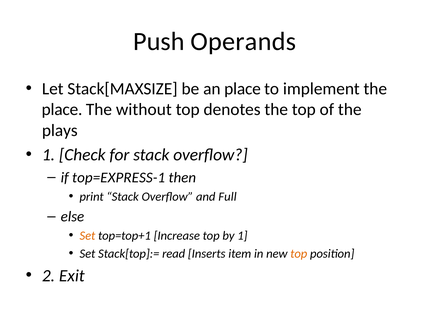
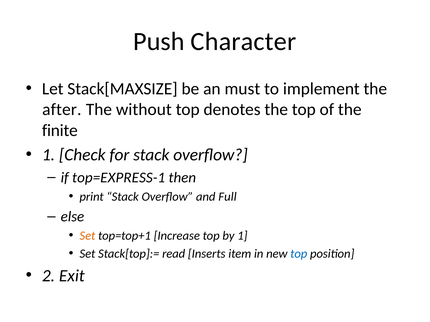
Operands: Operands -> Character (243, 42)
an place: place -> must (242, 89)
place: place -> after (62, 110)
plays: plays -> finite (60, 131)
top colour: orange -> blue (299, 254)
